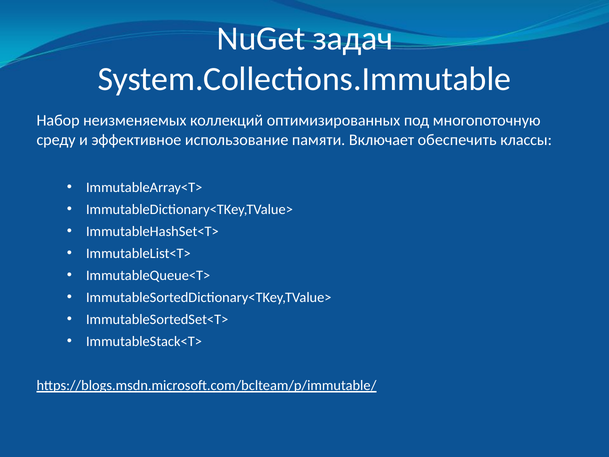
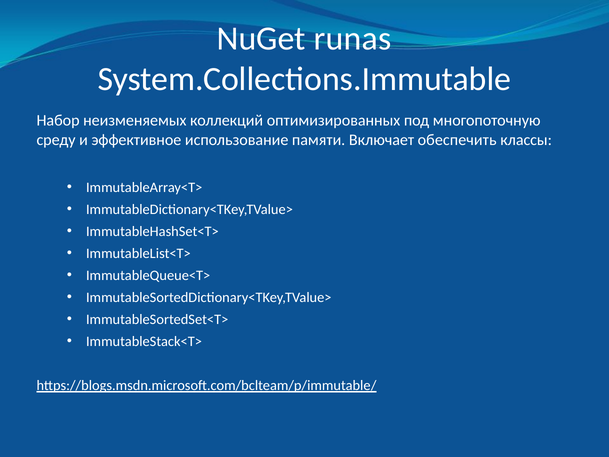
задач: задач -> runas (353, 38)
